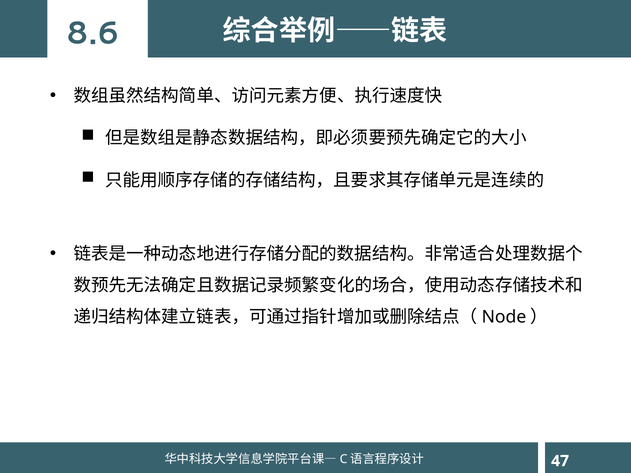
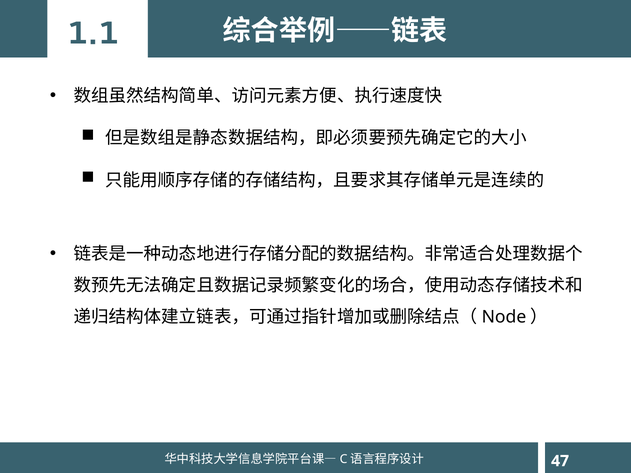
8.6: 8.6 -> 1.1 (93, 33)
